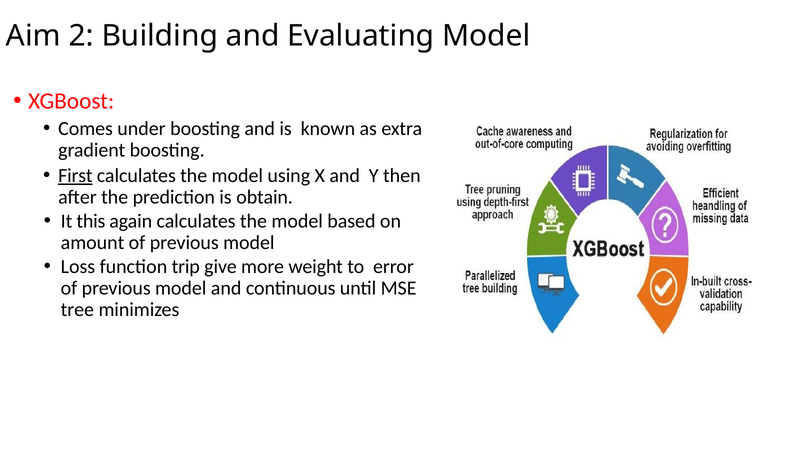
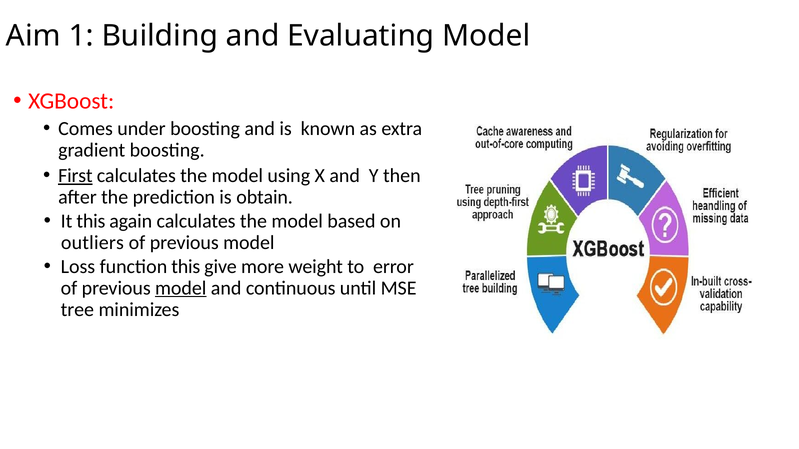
2: 2 -> 1 (81, 36)
amount: amount -> outliers (92, 243)
function trip: trip -> this (186, 267)
model underline: none -> present (181, 288)
